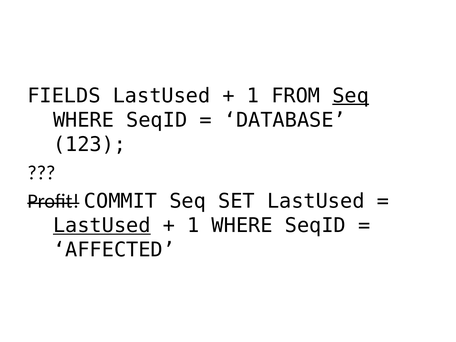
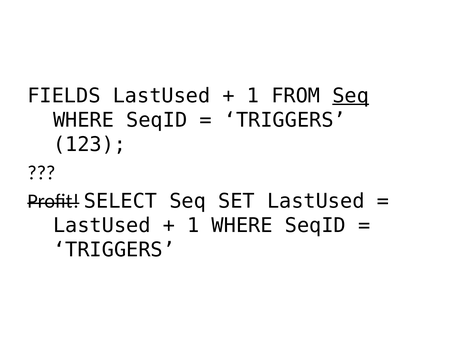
DATABASE: DATABASE -> TRIGGERS (285, 120)
COMMIT: COMMIT -> SELECT (121, 201)
LastUsed underline: present -> none (102, 225)
AFFECTED: AFFECTED -> TRIGGERS (114, 250)
